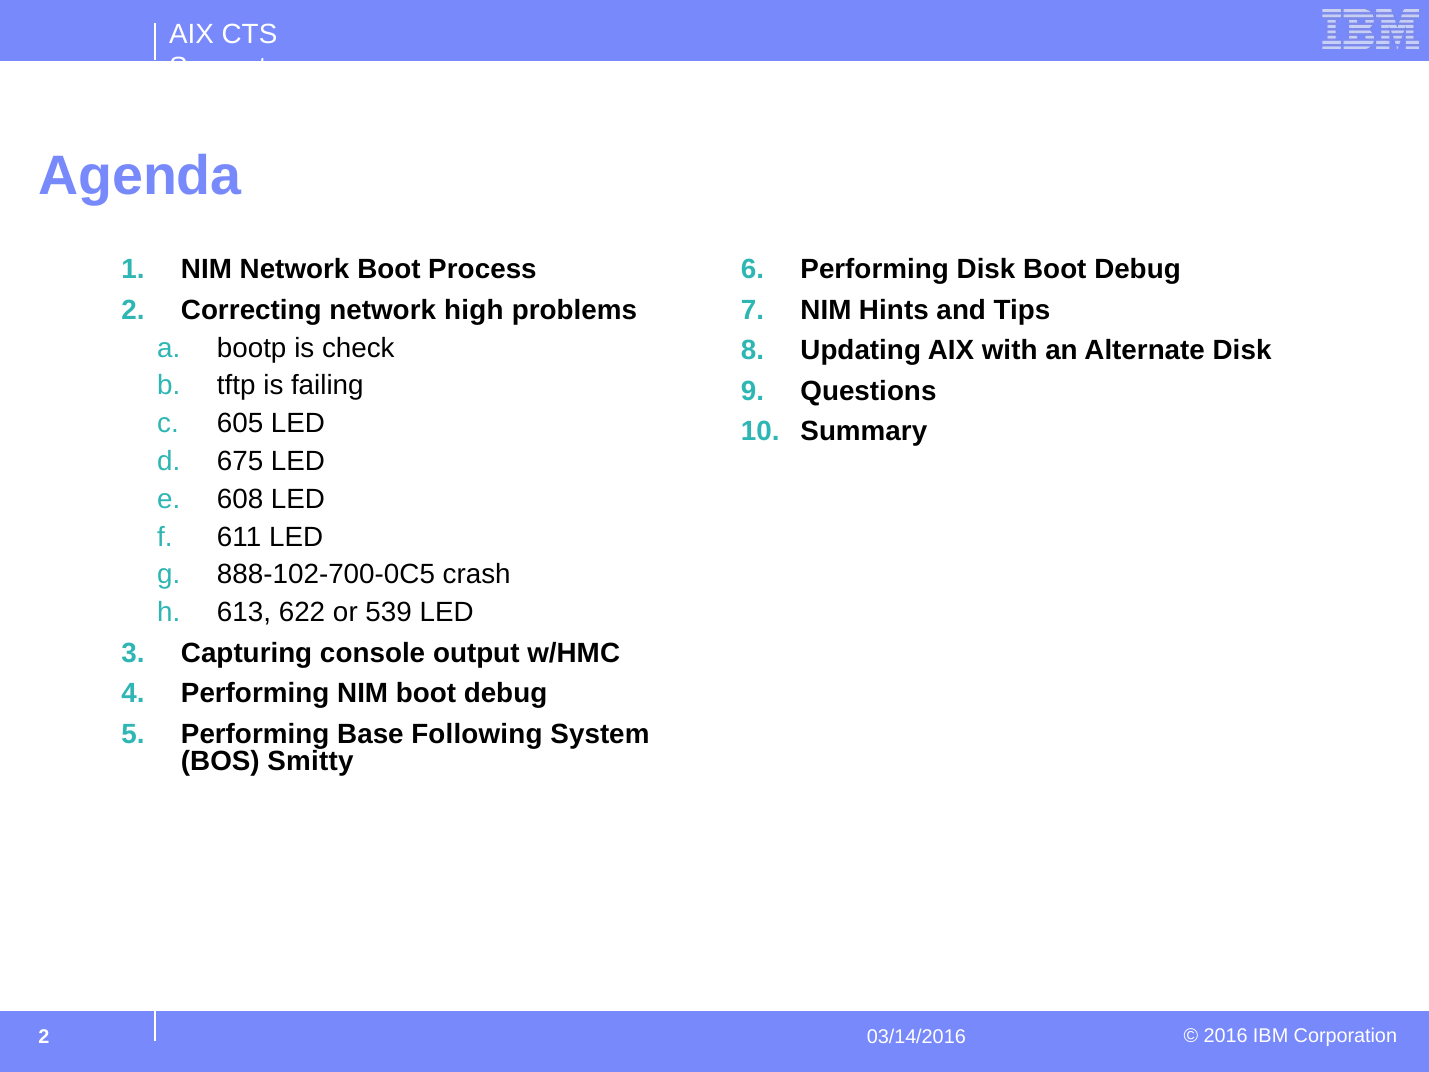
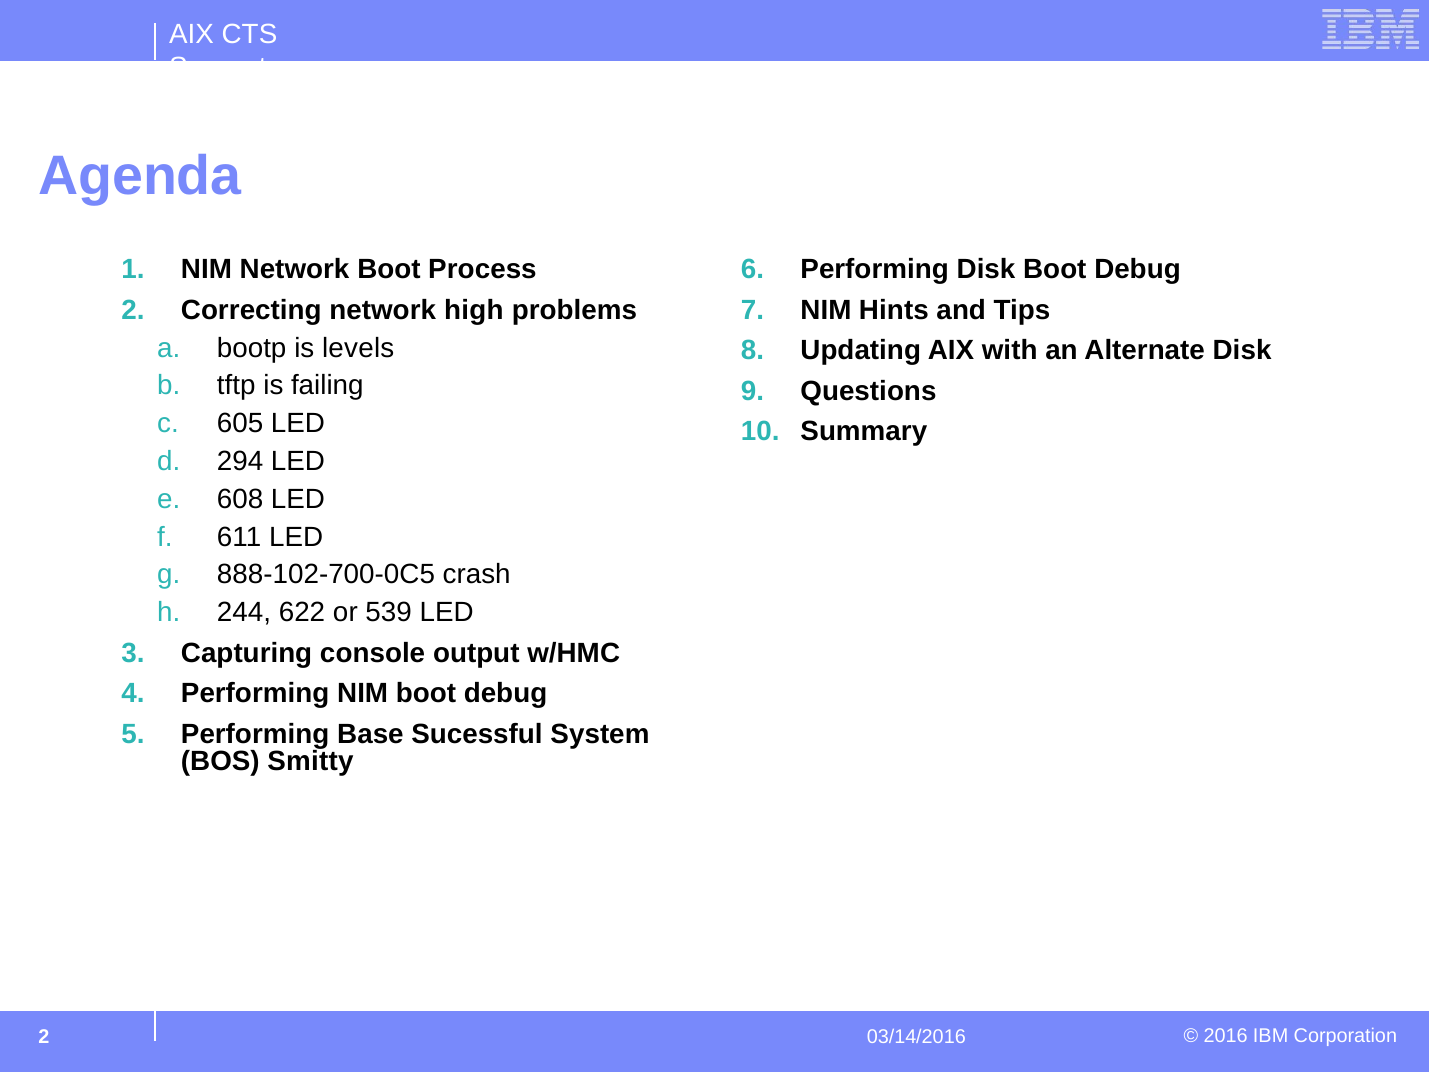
check: check -> levels (358, 348)
675: 675 -> 294 (240, 461)
613: 613 -> 244 (244, 612)
Following: Following -> Sucessful (477, 734)
